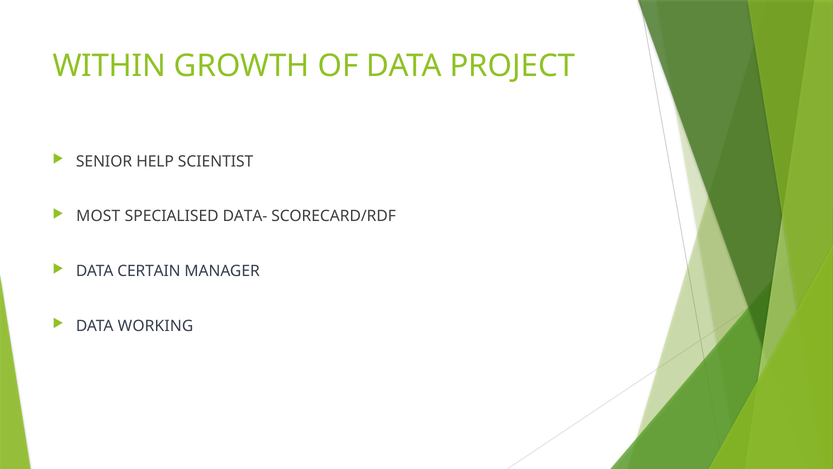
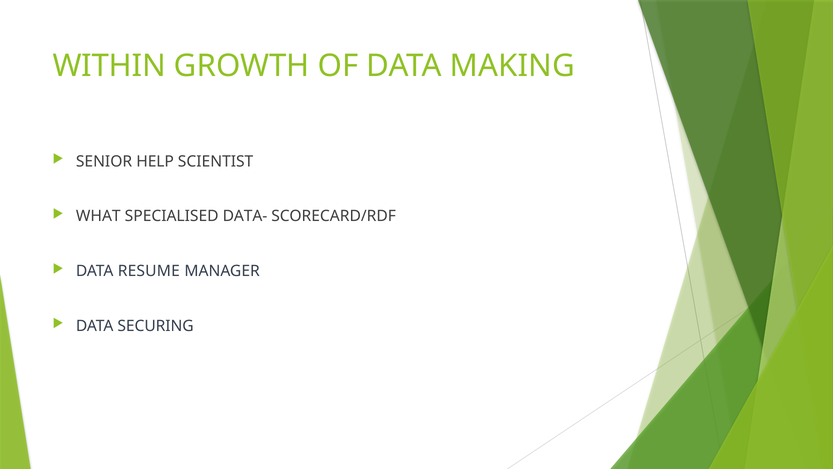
PROJECT: PROJECT -> MAKING (512, 66)
MOST: MOST -> WHAT (98, 216)
CERTAIN: CERTAIN -> RESUME (149, 271)
WORKING: WORKING -> SECURING (156, 326)
